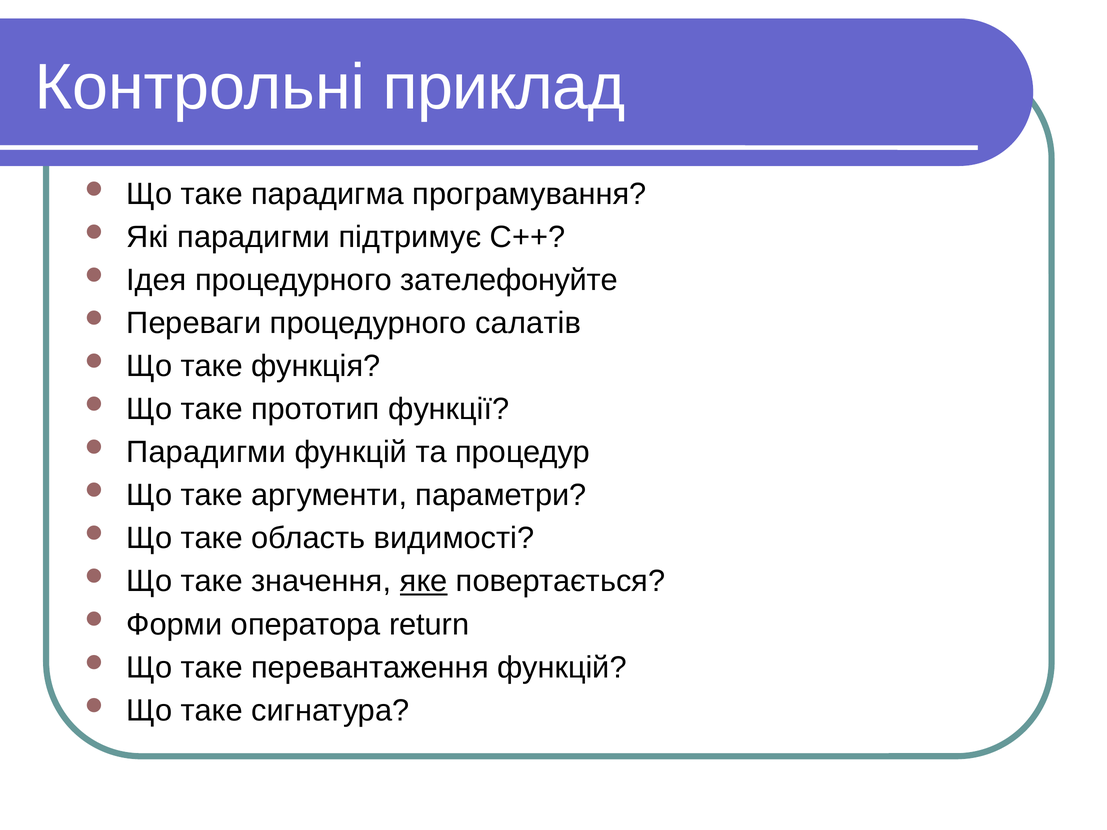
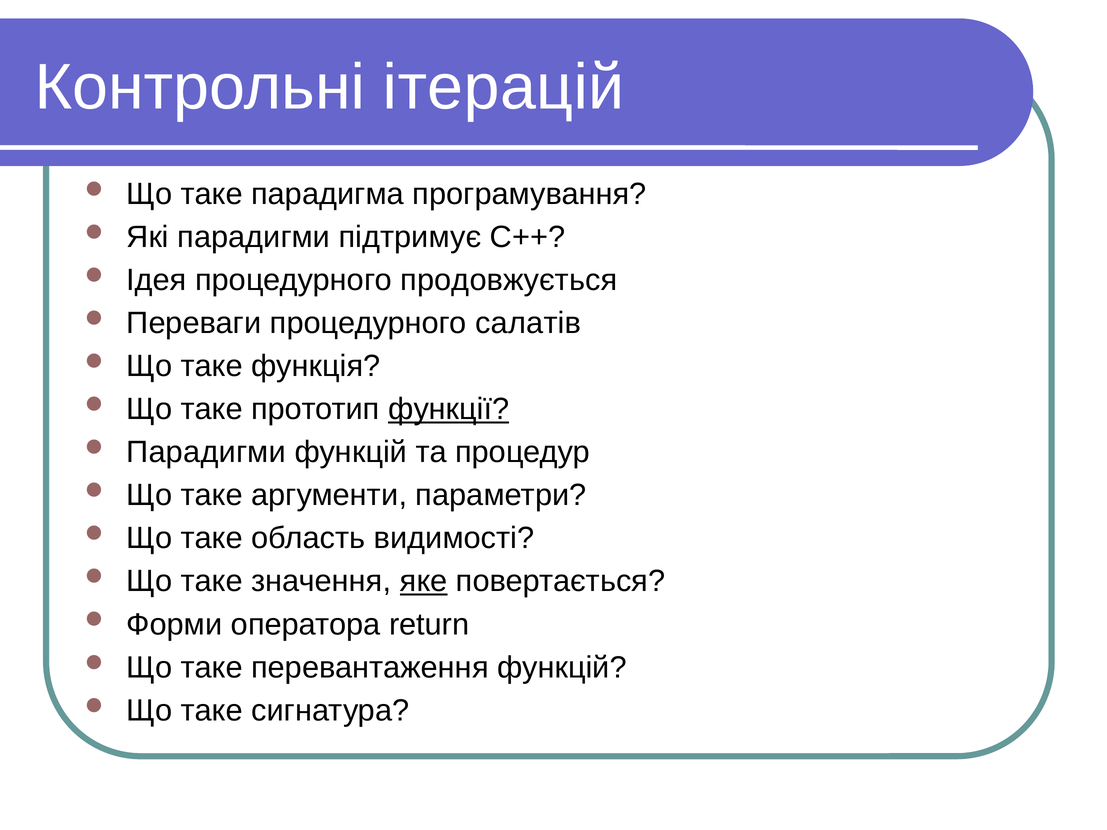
приклад: приклад -> ітерацій (504, 88)
зателефонуйте: зателефонуйте -> продовжується (509, 280)
функції underline: none -> present (449, 409)
